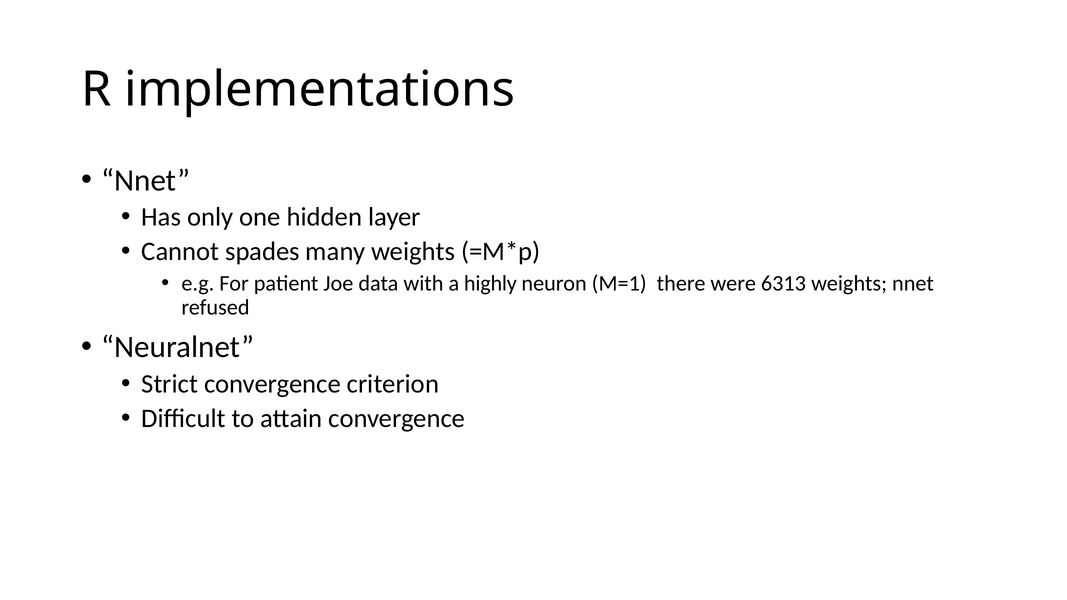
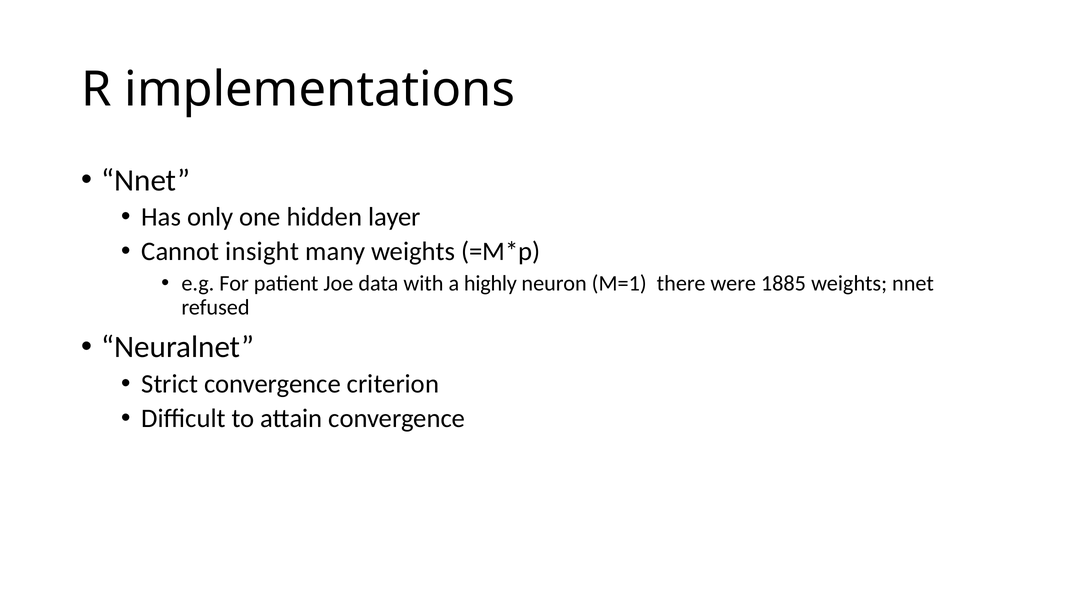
spades: spades -> insight (262, 251)
6313: 6313 -> 1885 (783, 283)
